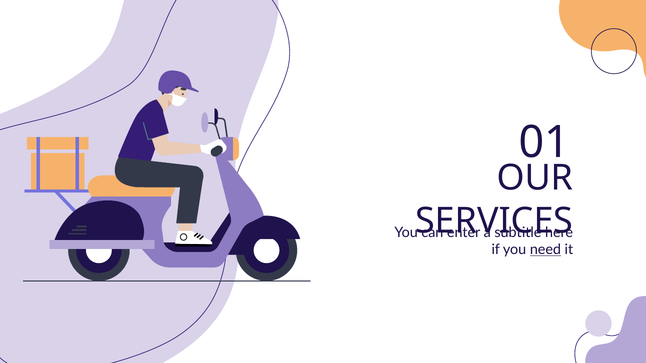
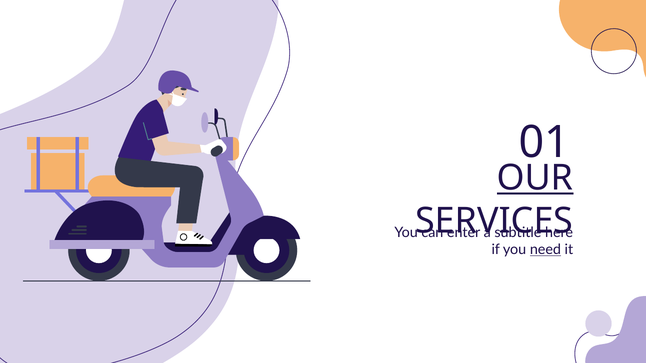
OUR underline: none -> present (535, 178)
